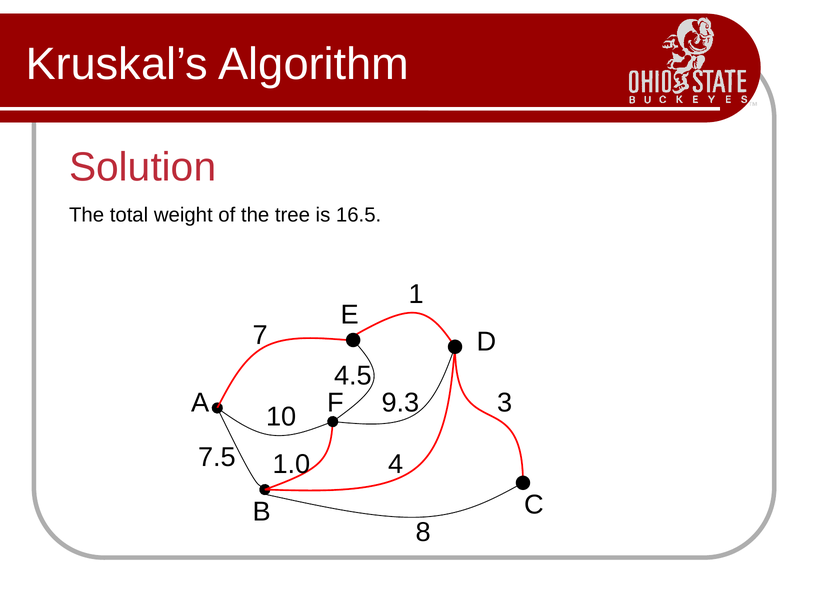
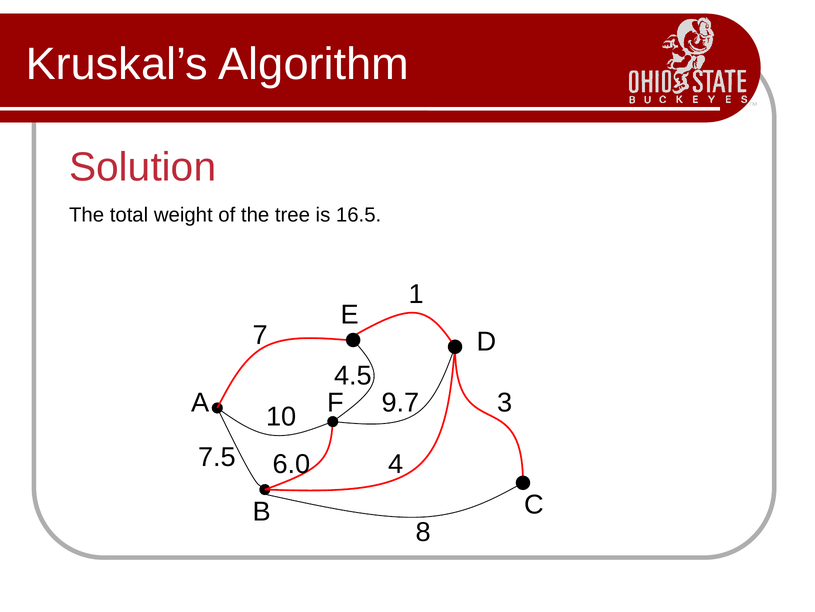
9.3: 9.3 -> 9.7 (400, 403)
1.0: 1.0 -> 6.0 (292, 464)
